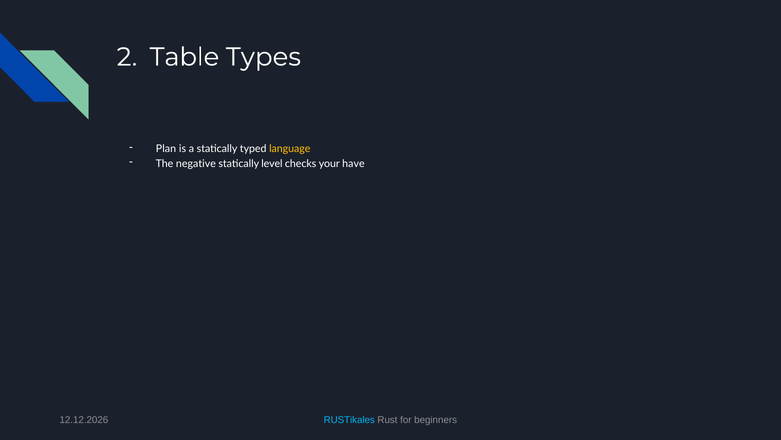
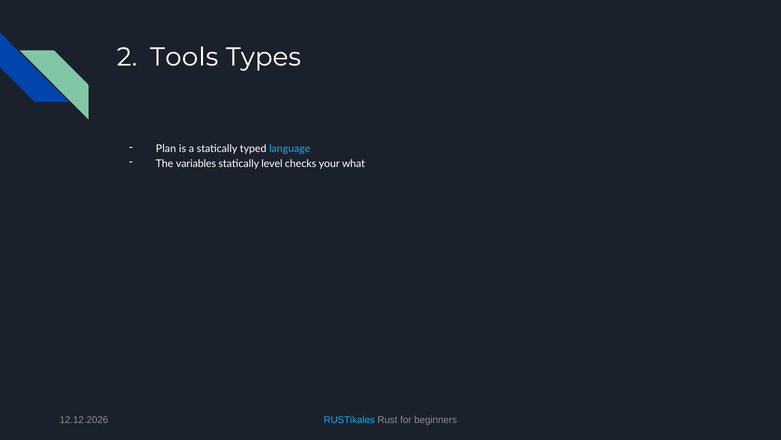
Table: Table -> Tools (184, 57)
language colour: yellow -> light blue (290, 149)
negative: negative -> variables (196, 163)
have: have -> what (354, 163)
